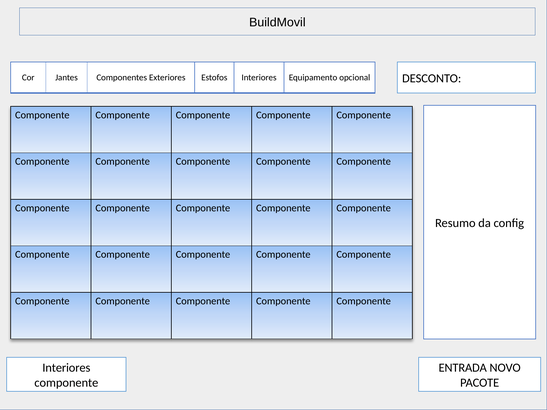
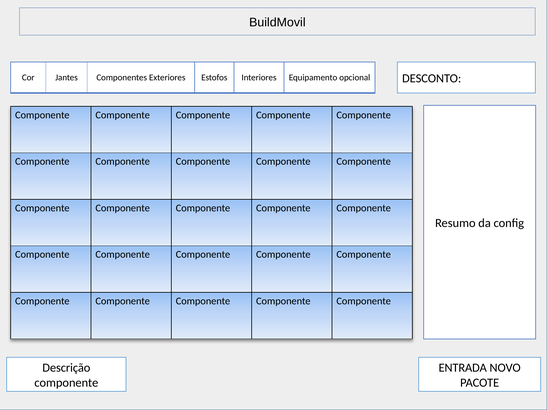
Interiores: Interiores -> Descrição (66, 368)
